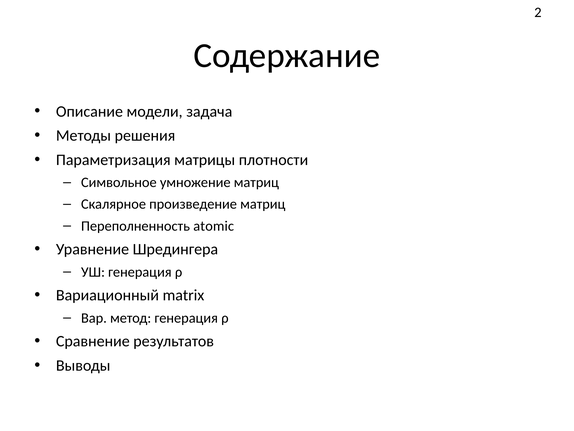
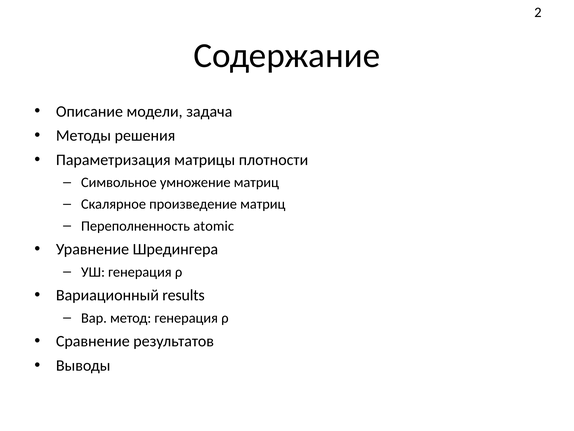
matrix: matrix -> results (183, 295)
